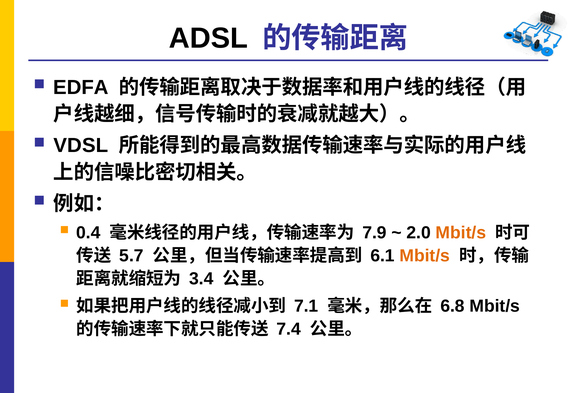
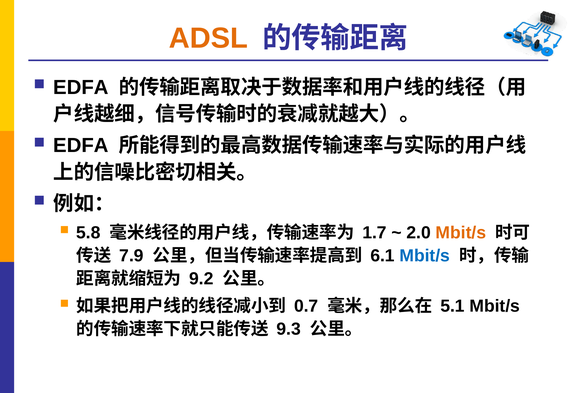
ADSL colour: black -> orange (208, 38)
VDSL: VDSL -> EDFA (81, 146)
0.4: 0.4 -> 5.8 (88, 233)
7.9: 7.9 -> 1.7 (374, 233)
5.7: 5.7 -> 7.9 (131, 256)
Mbit/s colour: orange -> blue (425, 256)
3.4: 3.4 -> 9.2 (201, 279)
7.1: 7.1 -> 0.7 (306, 306)
6.8: 6.8 -> 5.1 (453, 306)
7.4: 7.4 -> 9.3 (289, 329)
